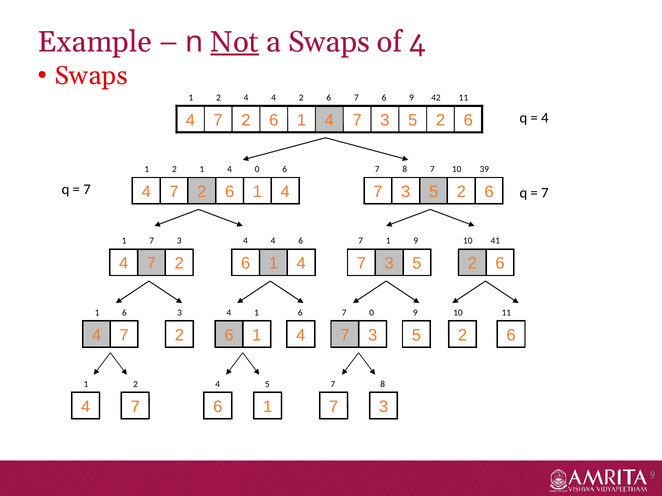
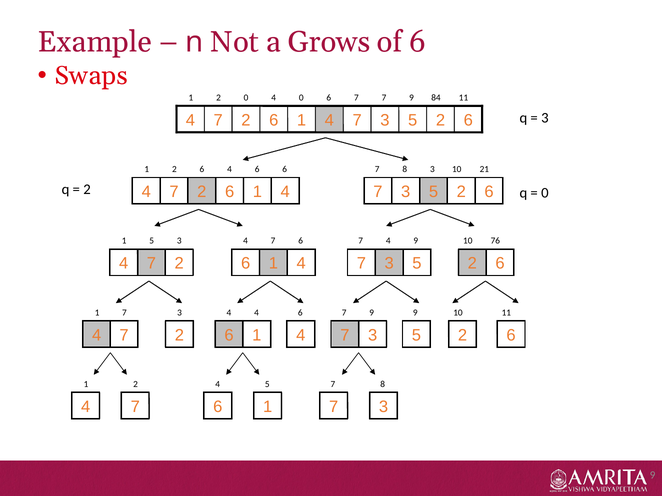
Not underline: present -> none (235, 42)
a Swaps: Swaps -> Grows (329, 42)
of 4: 4 -> 6 (418, 42)
2 4: 4 -> 0 (246, 98)
4 2: 2 -> 0 (301, 98)
6 7 6: 6 -> 7 (384, 98)
42: 42 -> 84 (436, 98)
4: 4 -> 3 (545, 118)
1 2 1: 1 -> 6 (202, 169)
0: 0 -> 6 (257, 169)
8 7: 7 -> 3 (432, 169)
39: 39 -> 21 (484, 169)
7: 7 -> 2 (87, 190)
7: 7 -> 0 (545, 193)
7: 7 -> 5 (152, 241)
4: 4 -> 7 (273, 241)
1: 1 -> 4 (388, 241)
41: 41 -> 76 (495, 241)
6: 6 -> 7 (124, 313)
1: 1 -> 4 (257, 313)
0: 0 -> 9 (372, 313)
